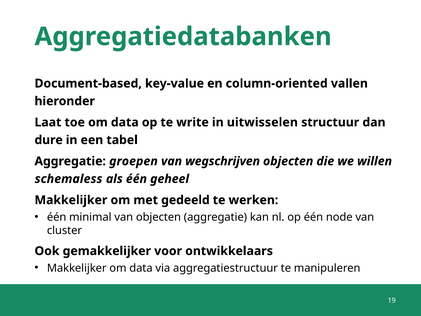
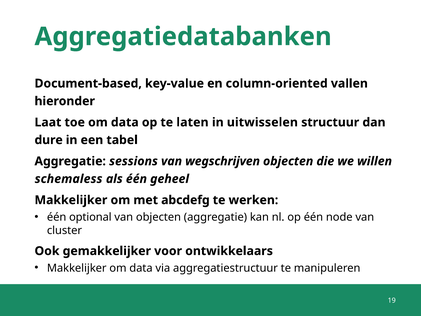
write: write -> laten (192, 122)
groepen: groepen -> sessions (134, 161)
gedeeld: gedeeld -> abcdefg (185, 200)
minimal: minimal -> optional (90, 217)
